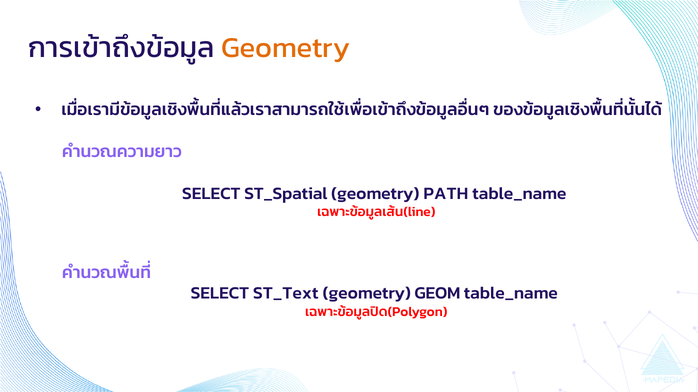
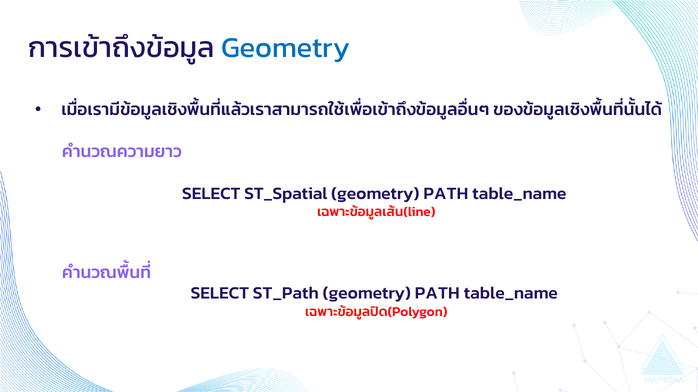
Geometry colour: orange -> blue (286, 48)
ST_Text: ST_Text -> ST_Path (286, 294)
GEOM: GEOM -> PATH (437, 294)
